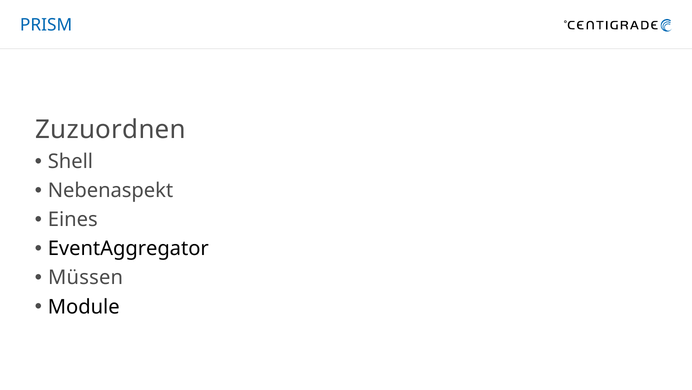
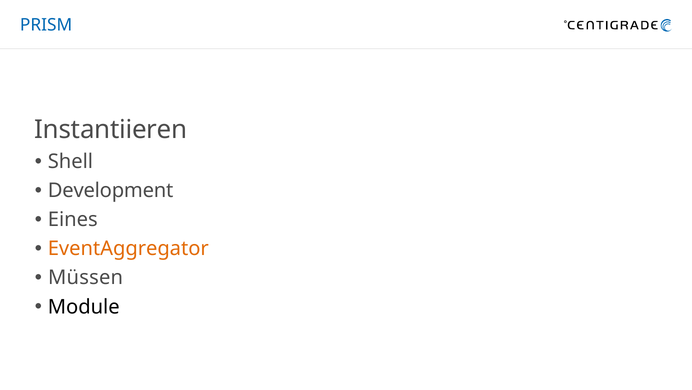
Zuzuordnen: Zuzuordnen -> Instantiieren (111, 129)
Nebenaspekt: Nebenaspekt -> Development (111, 190)
EventAggregator colour: black -> orange (128, 248)
